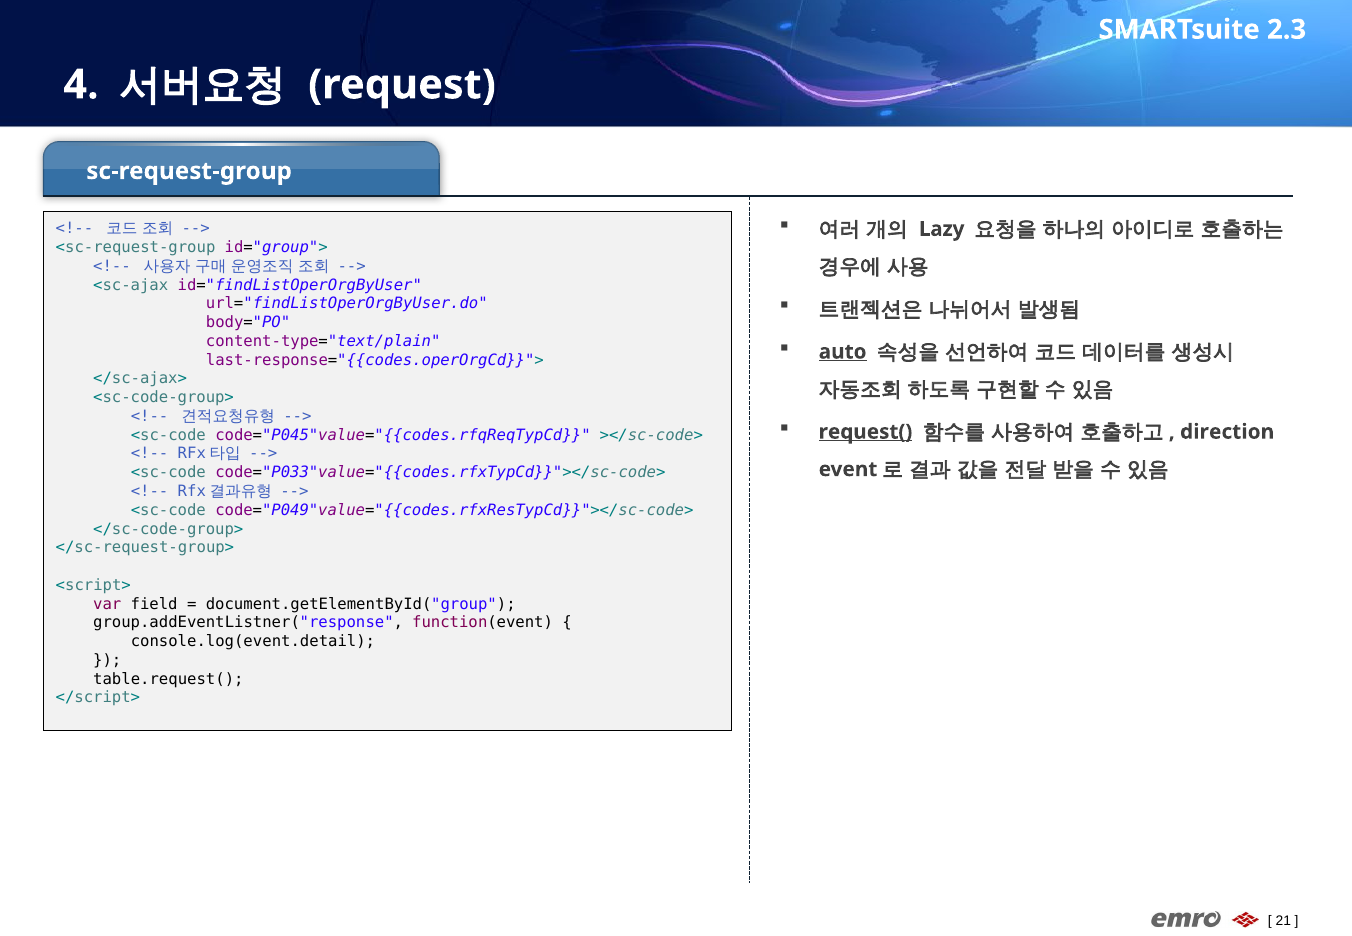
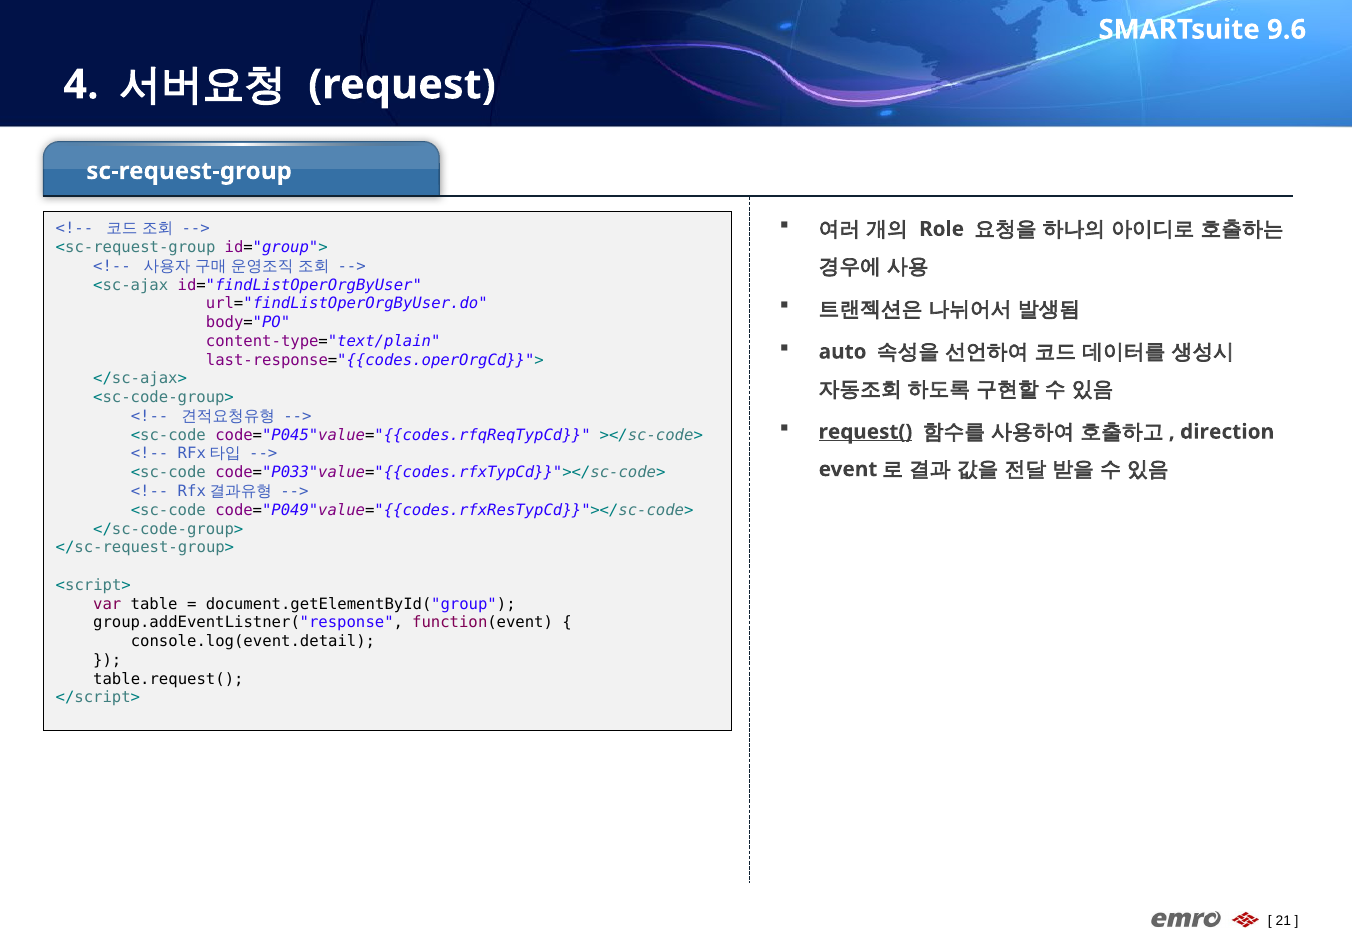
2.3: 2.3 -> 9.6 (1287, 30)
Lazy: Lazy -> Role (942, 229)
auto underline: present -> none (843, 352)
field: field -> table (154, 604)
